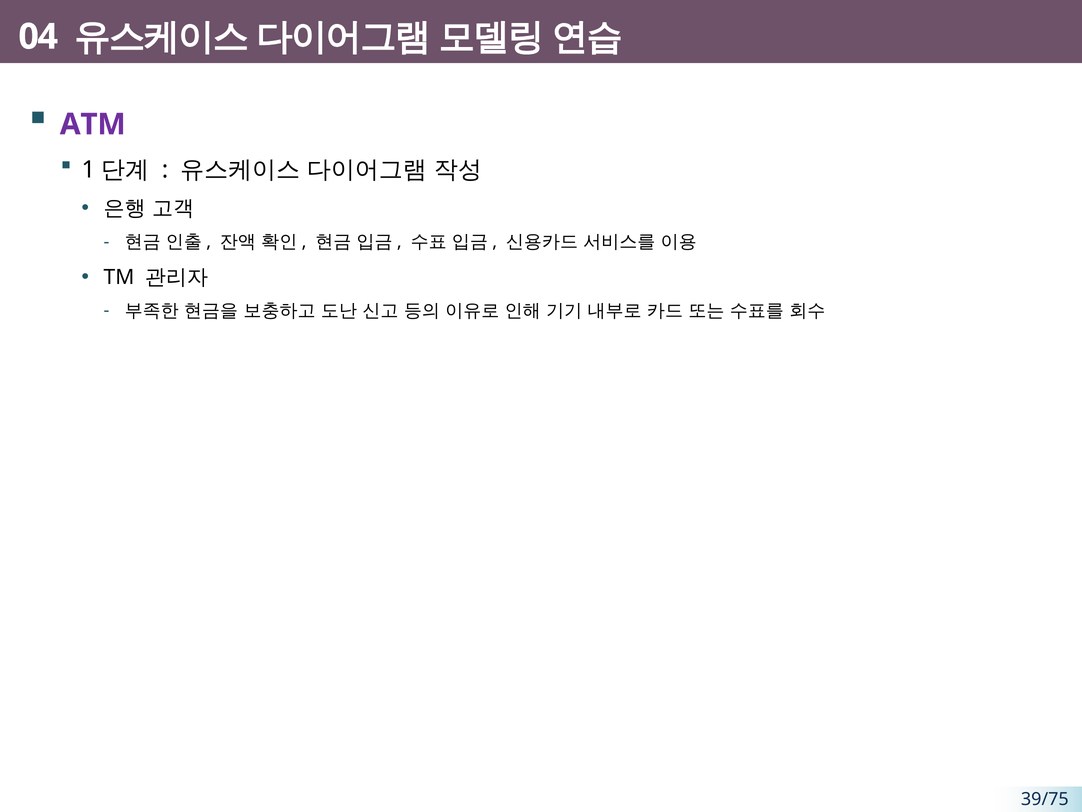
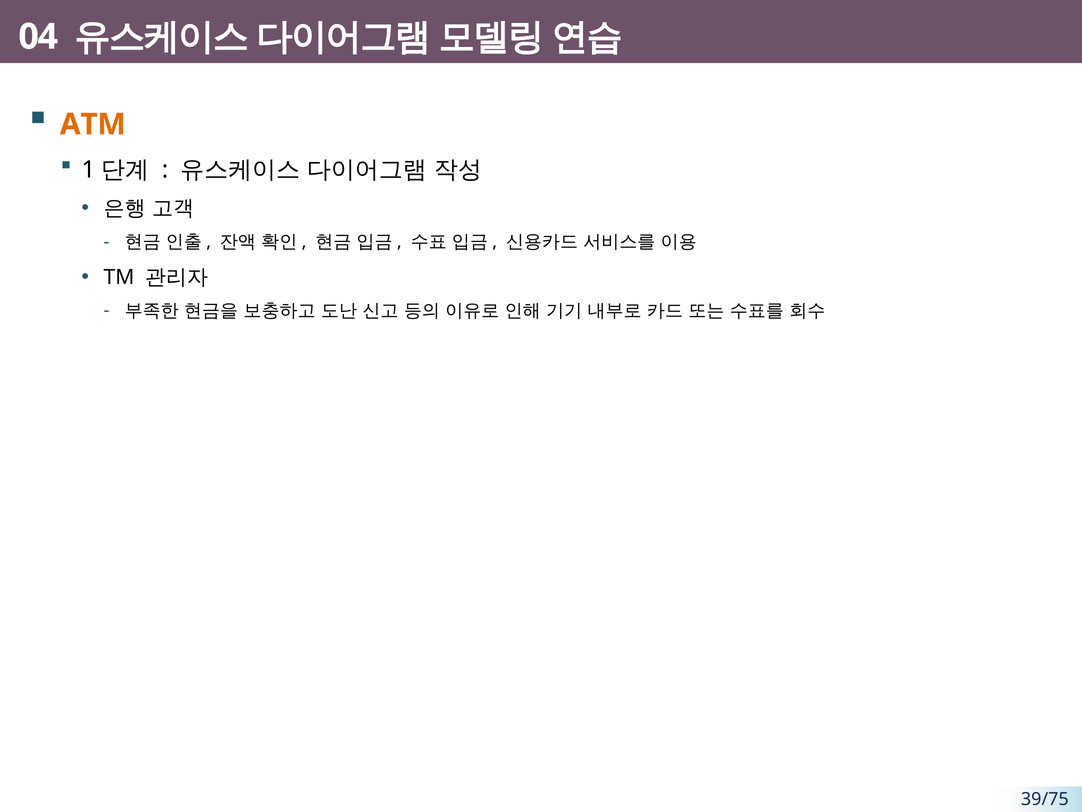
ATM colour: purple -> orange (93, 124)
